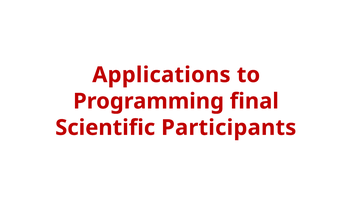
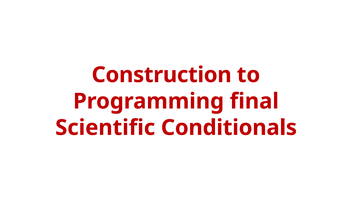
Applications: Applications -> Construction (162, 75)
Participants: Participants -> Conditionals (229, 128)
